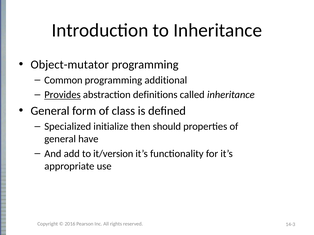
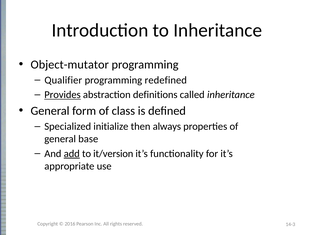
Common: Common -> Qualifier (63, 80)
additional: additional -> redefined (166, 80)
should: should -> always (167, 127)
have: have -> base (88, 139)
add underline: none -> present (72, 154)
